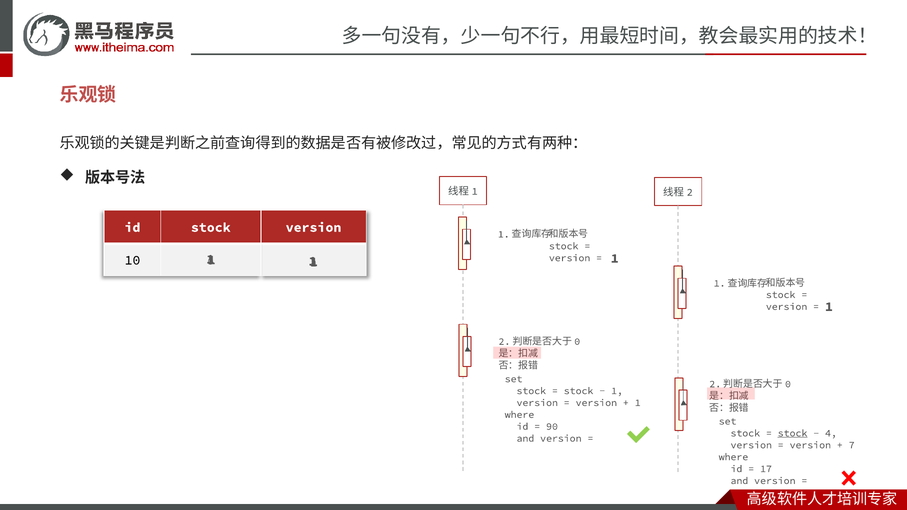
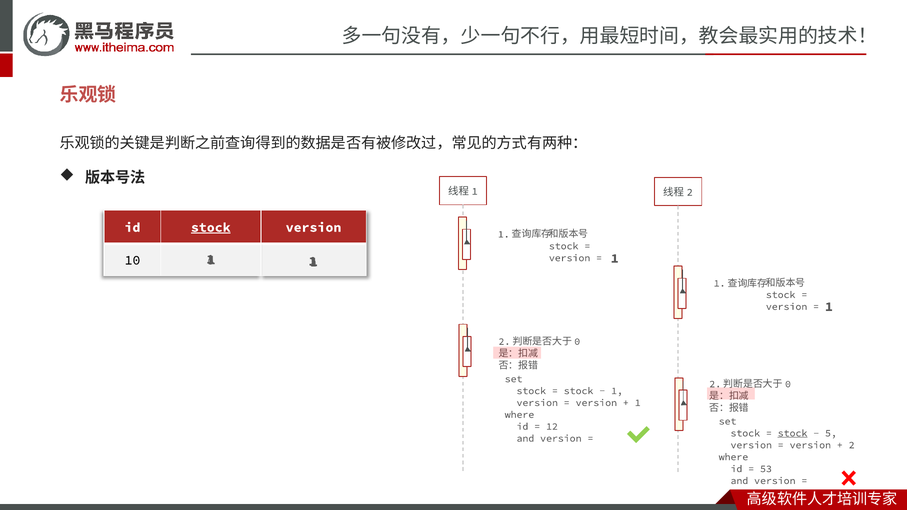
stock underline: none -> present (211, 227)
90: 90 -> 12 (552, 427)
4: 4 -> 5 (831, 433)
7: 7 -> 2 (852, 445)
17: 17 -> 53 (766, 469)
